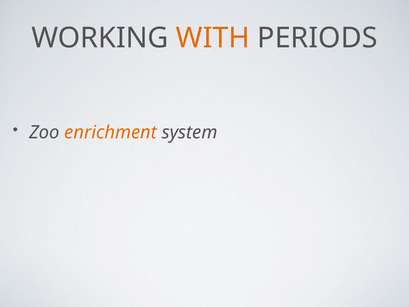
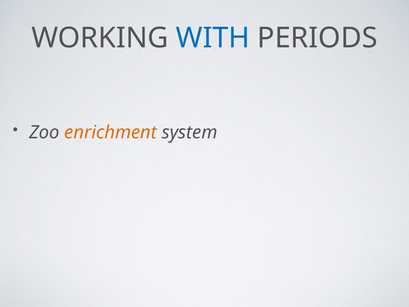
WITH colour: orange -> blue (213, 38)
